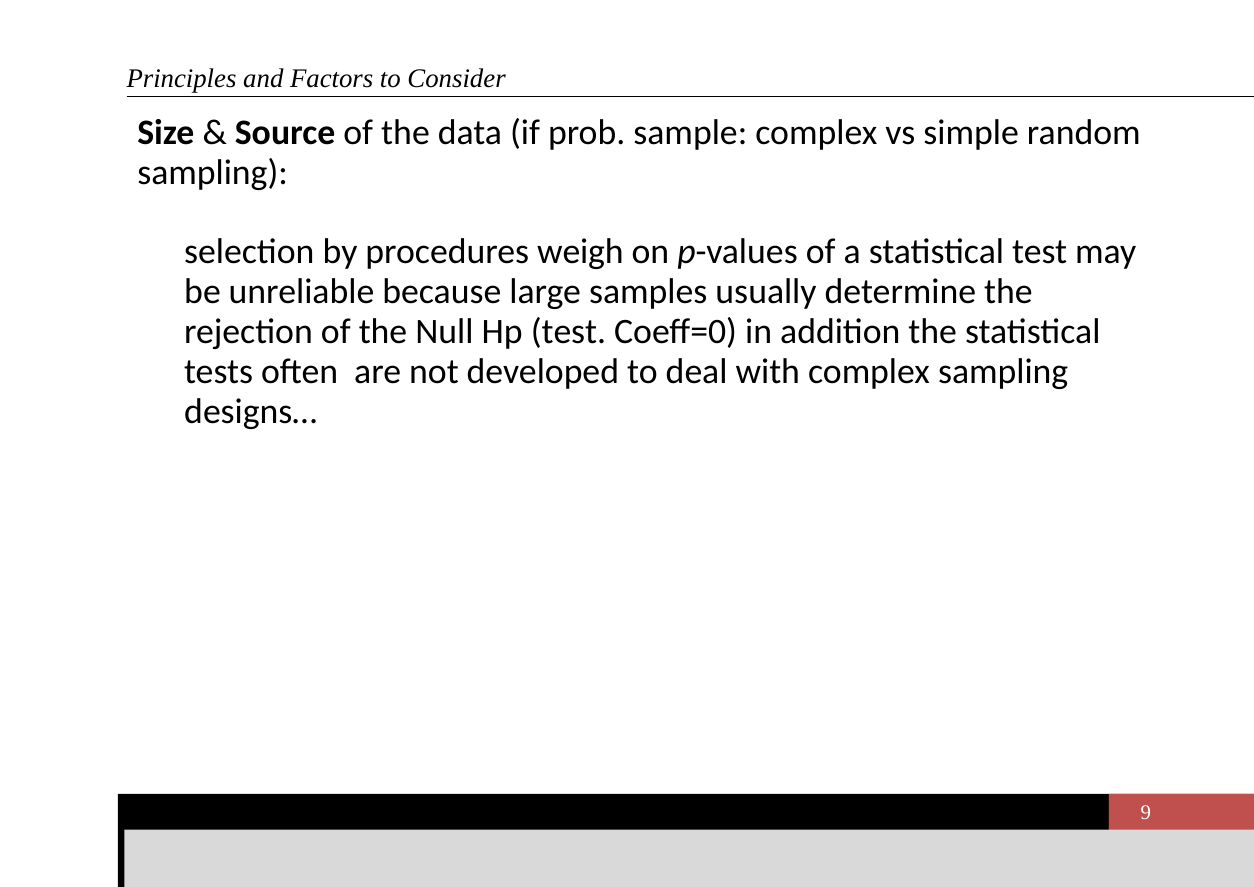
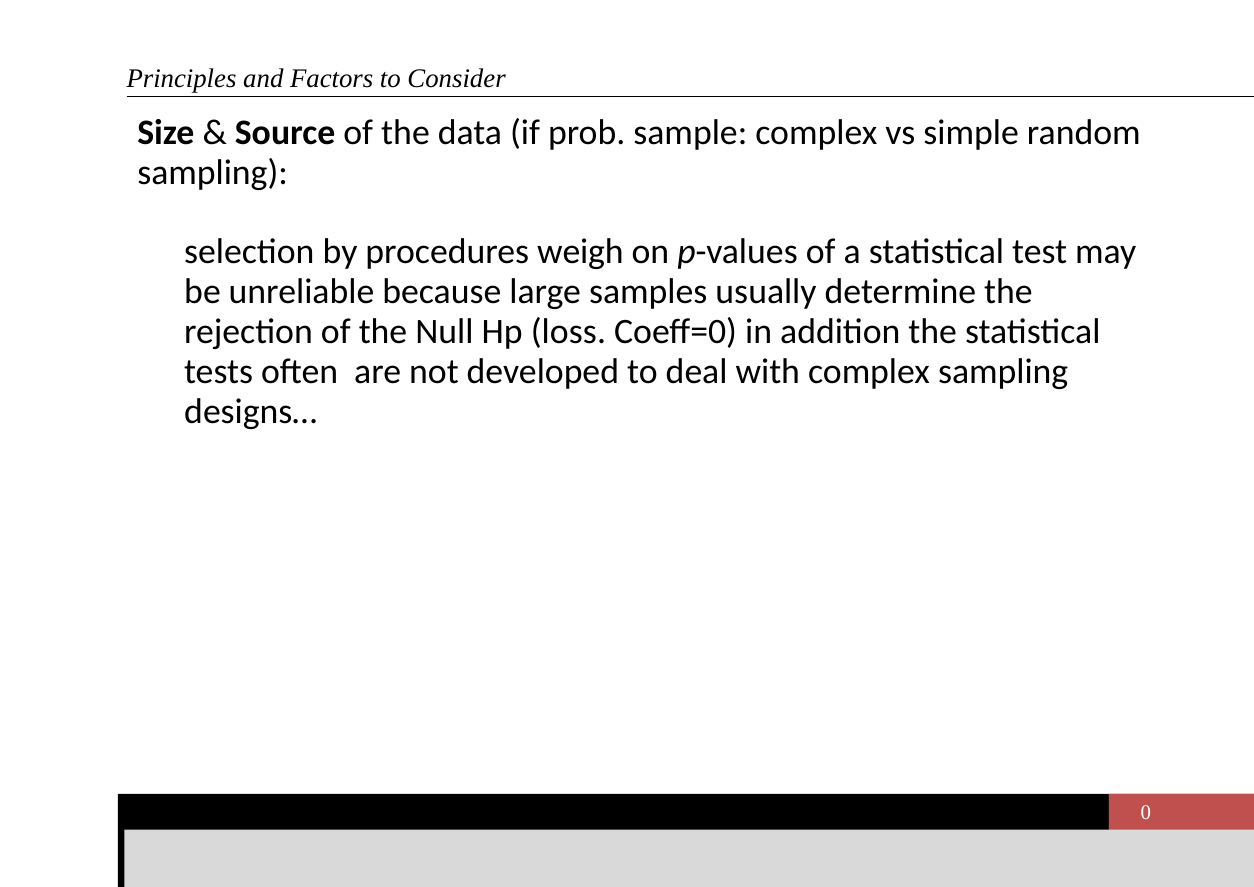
Hp test: test -> loss (568, 332)
9: 9 -> 0 (1146, 812)
